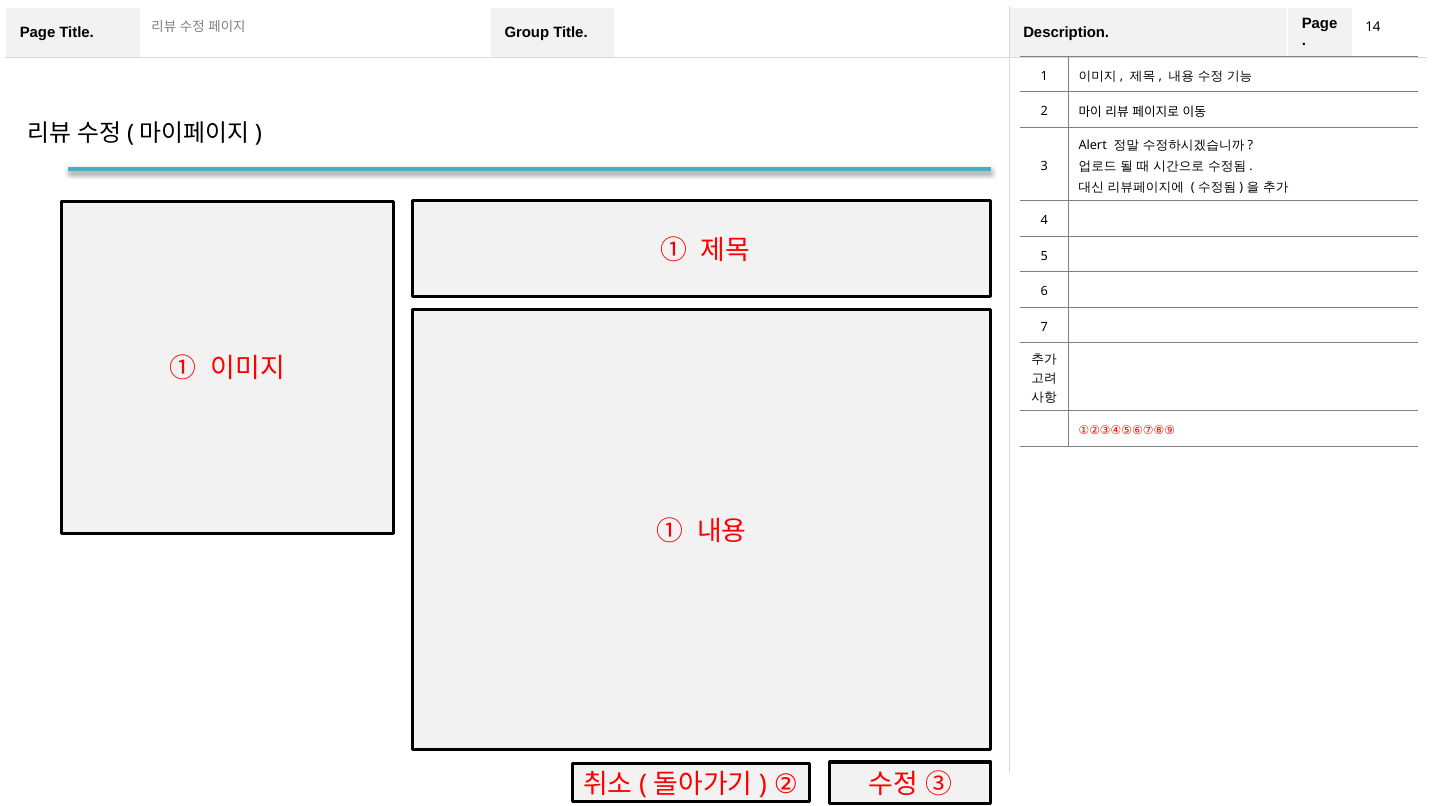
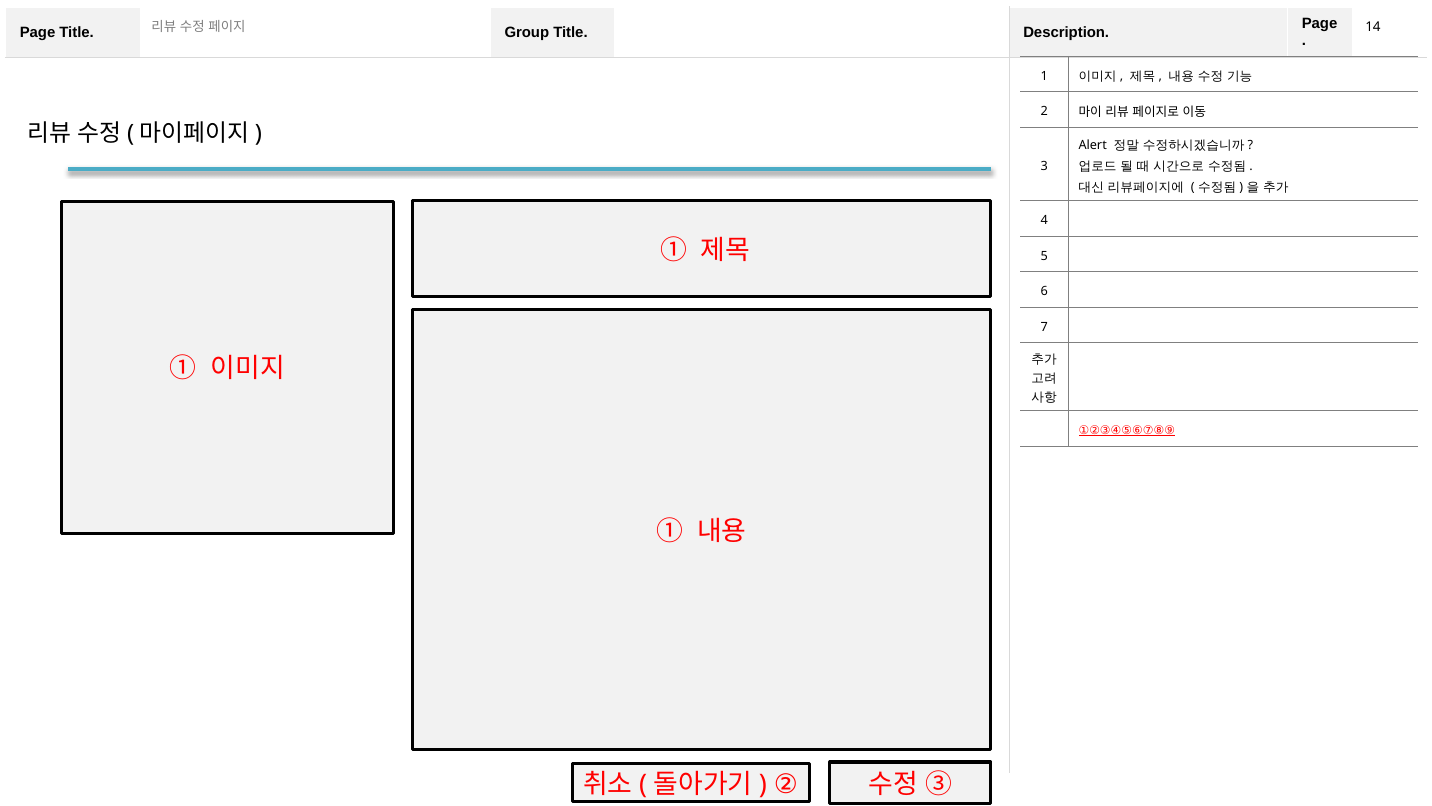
①②③④⑤⑥⑦⑧⑨ underline: none -> present (1127, 430)
